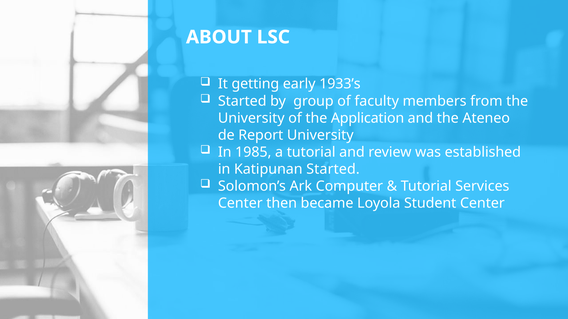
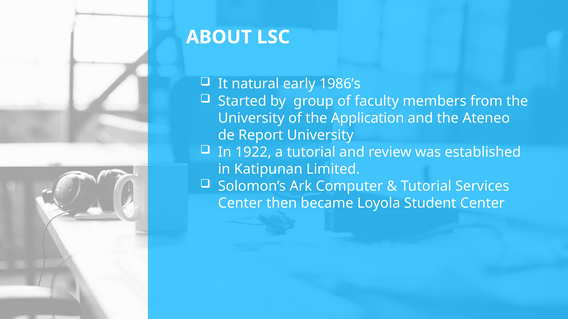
getting: getting -> natural (255, 84)
1933’s: 1933’s -> 1986’s (340, 84)
1985: 1985 -> 1922 (253, 152)
Katipunan Started: Started -> Limited (333, 169)
